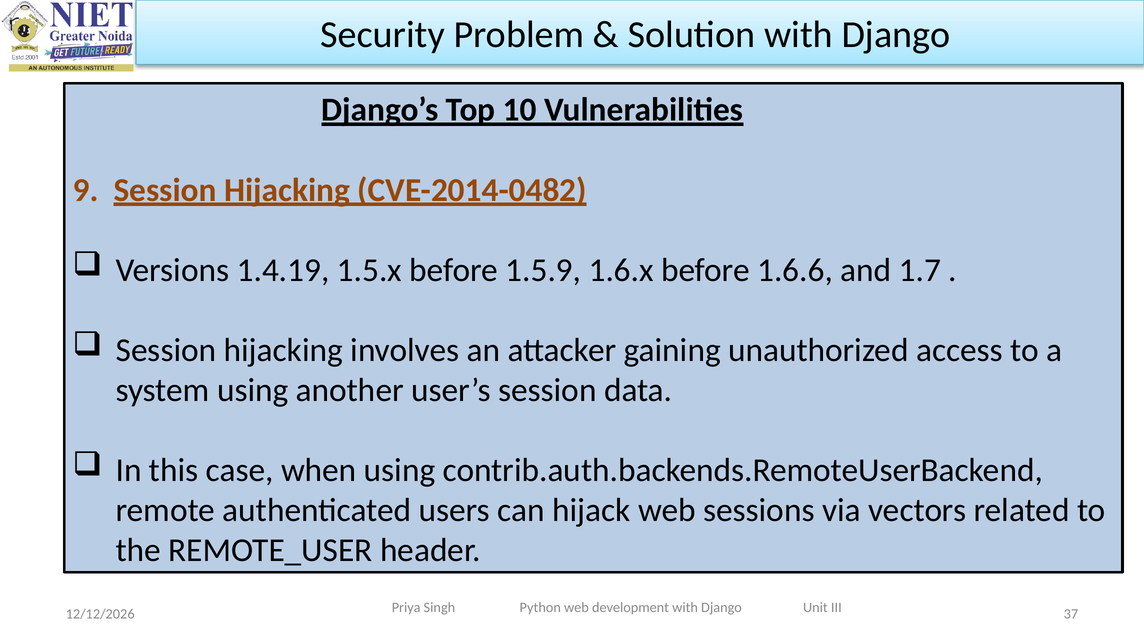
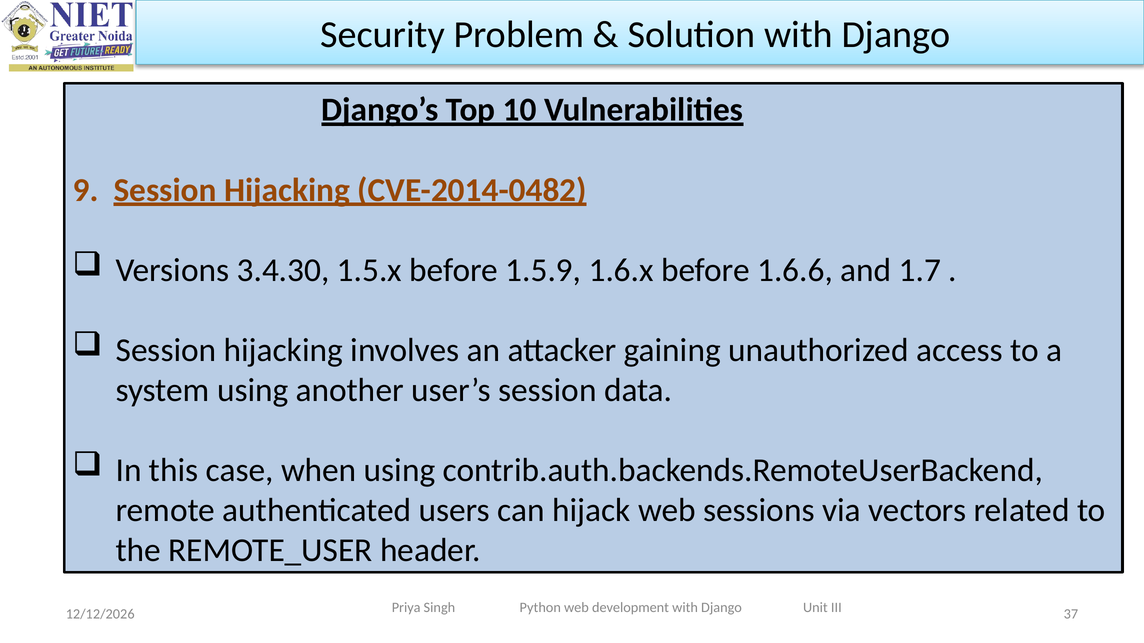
1.4.19: 1.4.19 -> 3.4.30 (283, 270)
